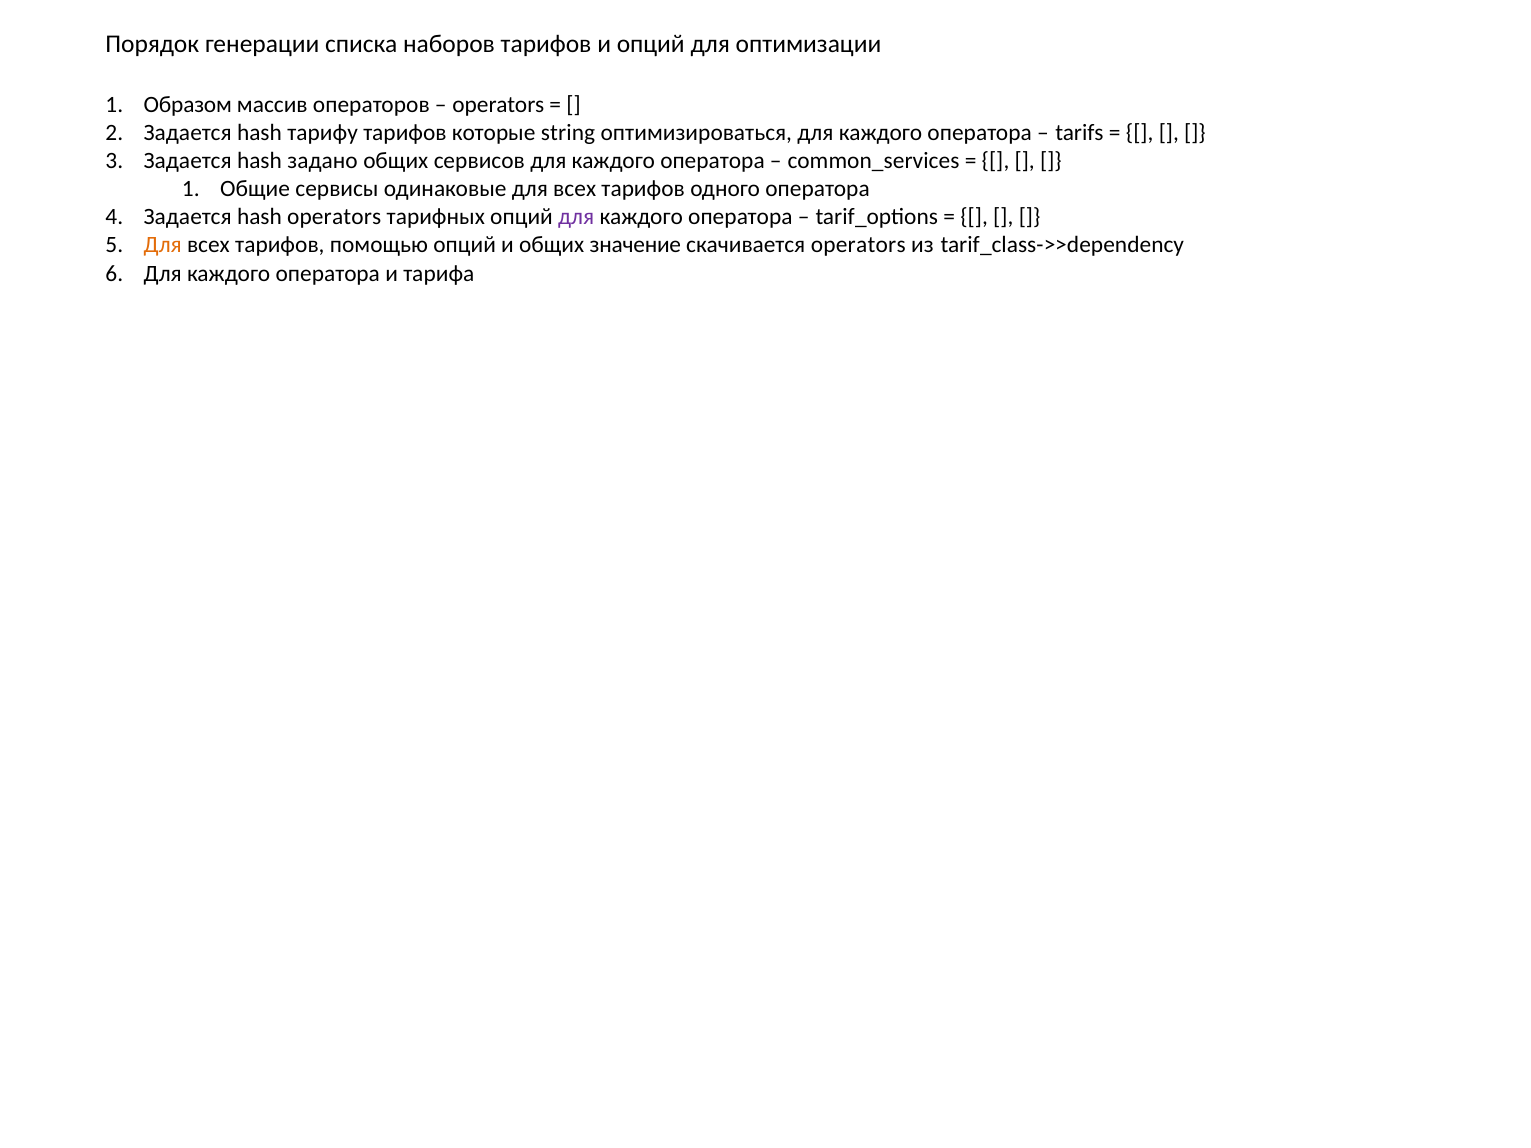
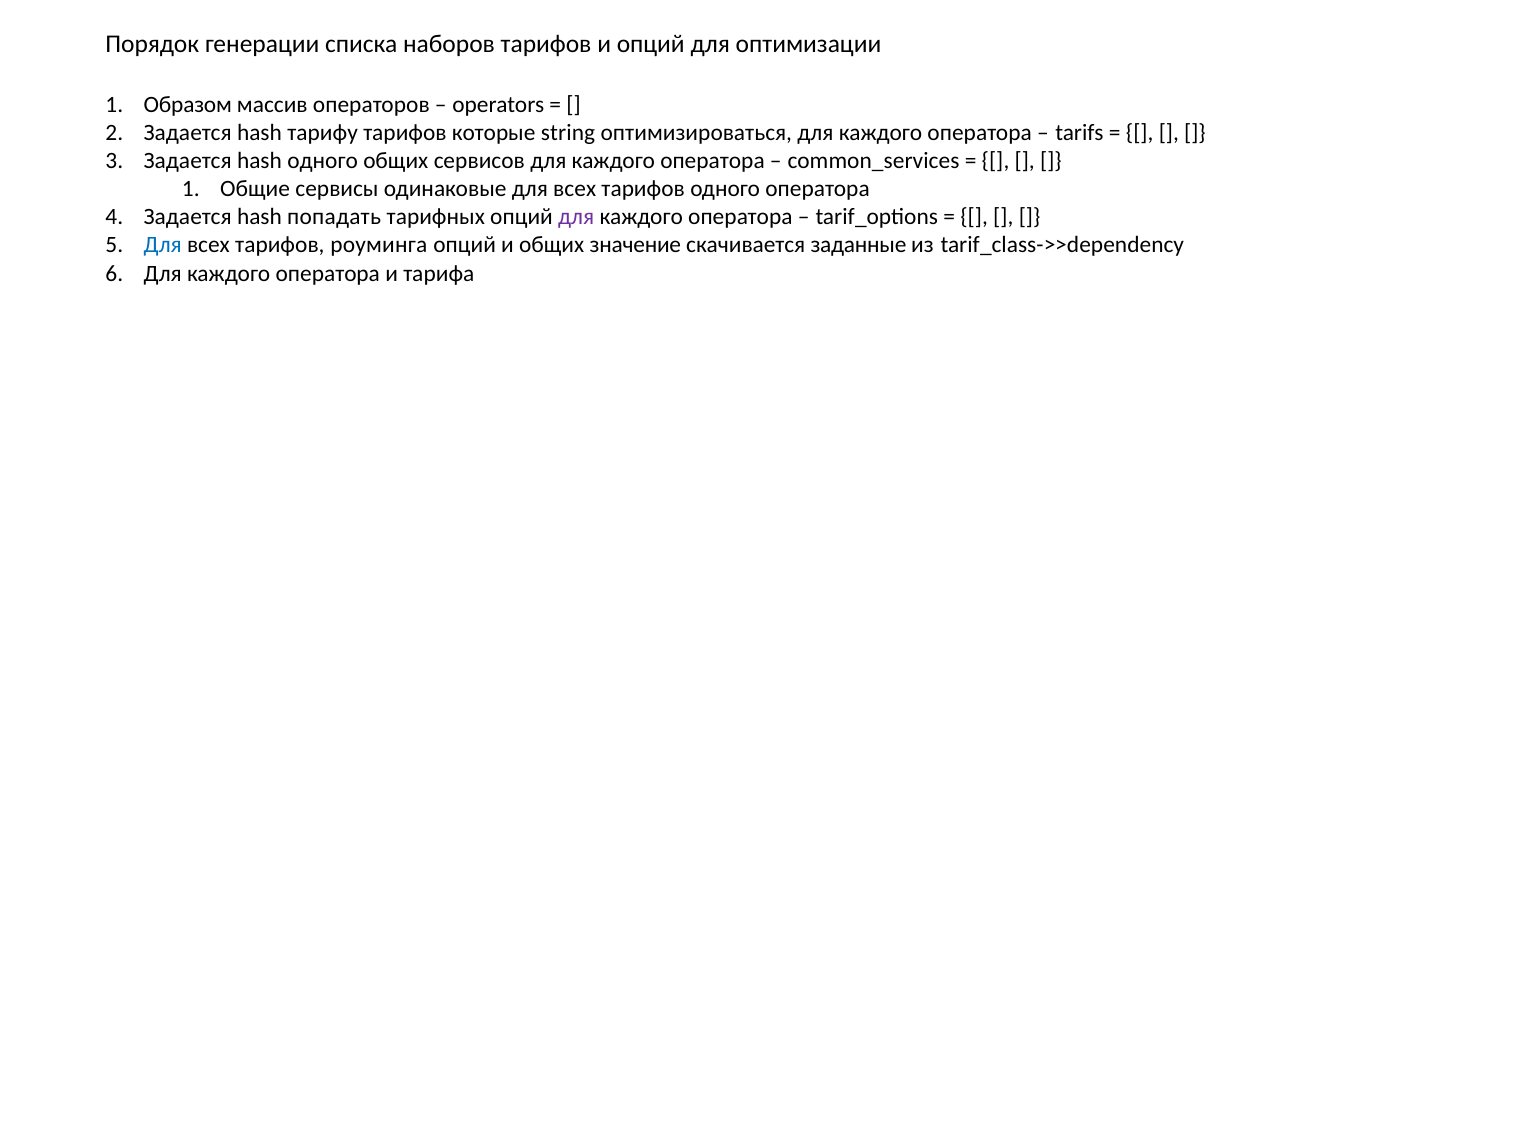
hash задано: задано -> одного (323, 161)
hash operators: operators -> попадать (334, 217)
Для colour: orange -> blue (163, 245)
помощью: помощью -> роуминга (379, 245)
скачивается operators: operators -> заданные (858, 245)
